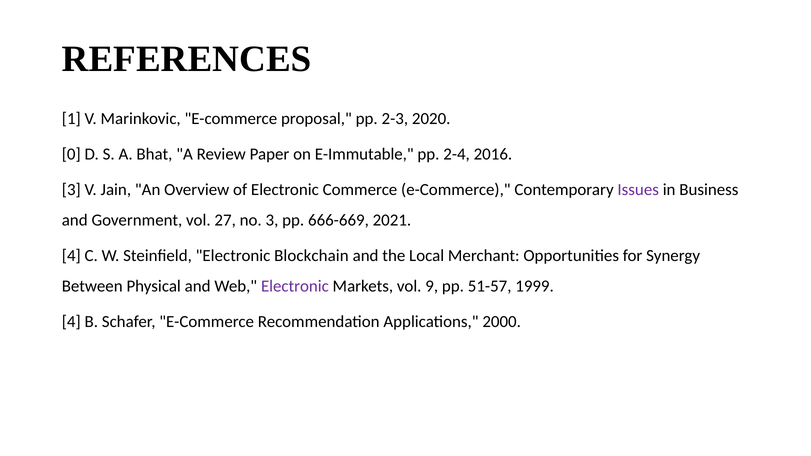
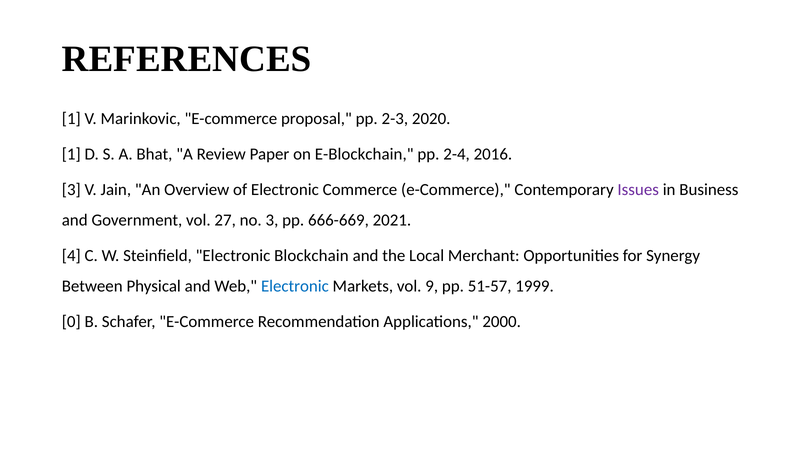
0: 0 -> 1 (71, 154)
E-Immutable: E-Immutable -> E-Blockchain (364, 154)
Electronic colour: purple -> blue (295, 286)
4: 4 -> 0 (71, 322)
